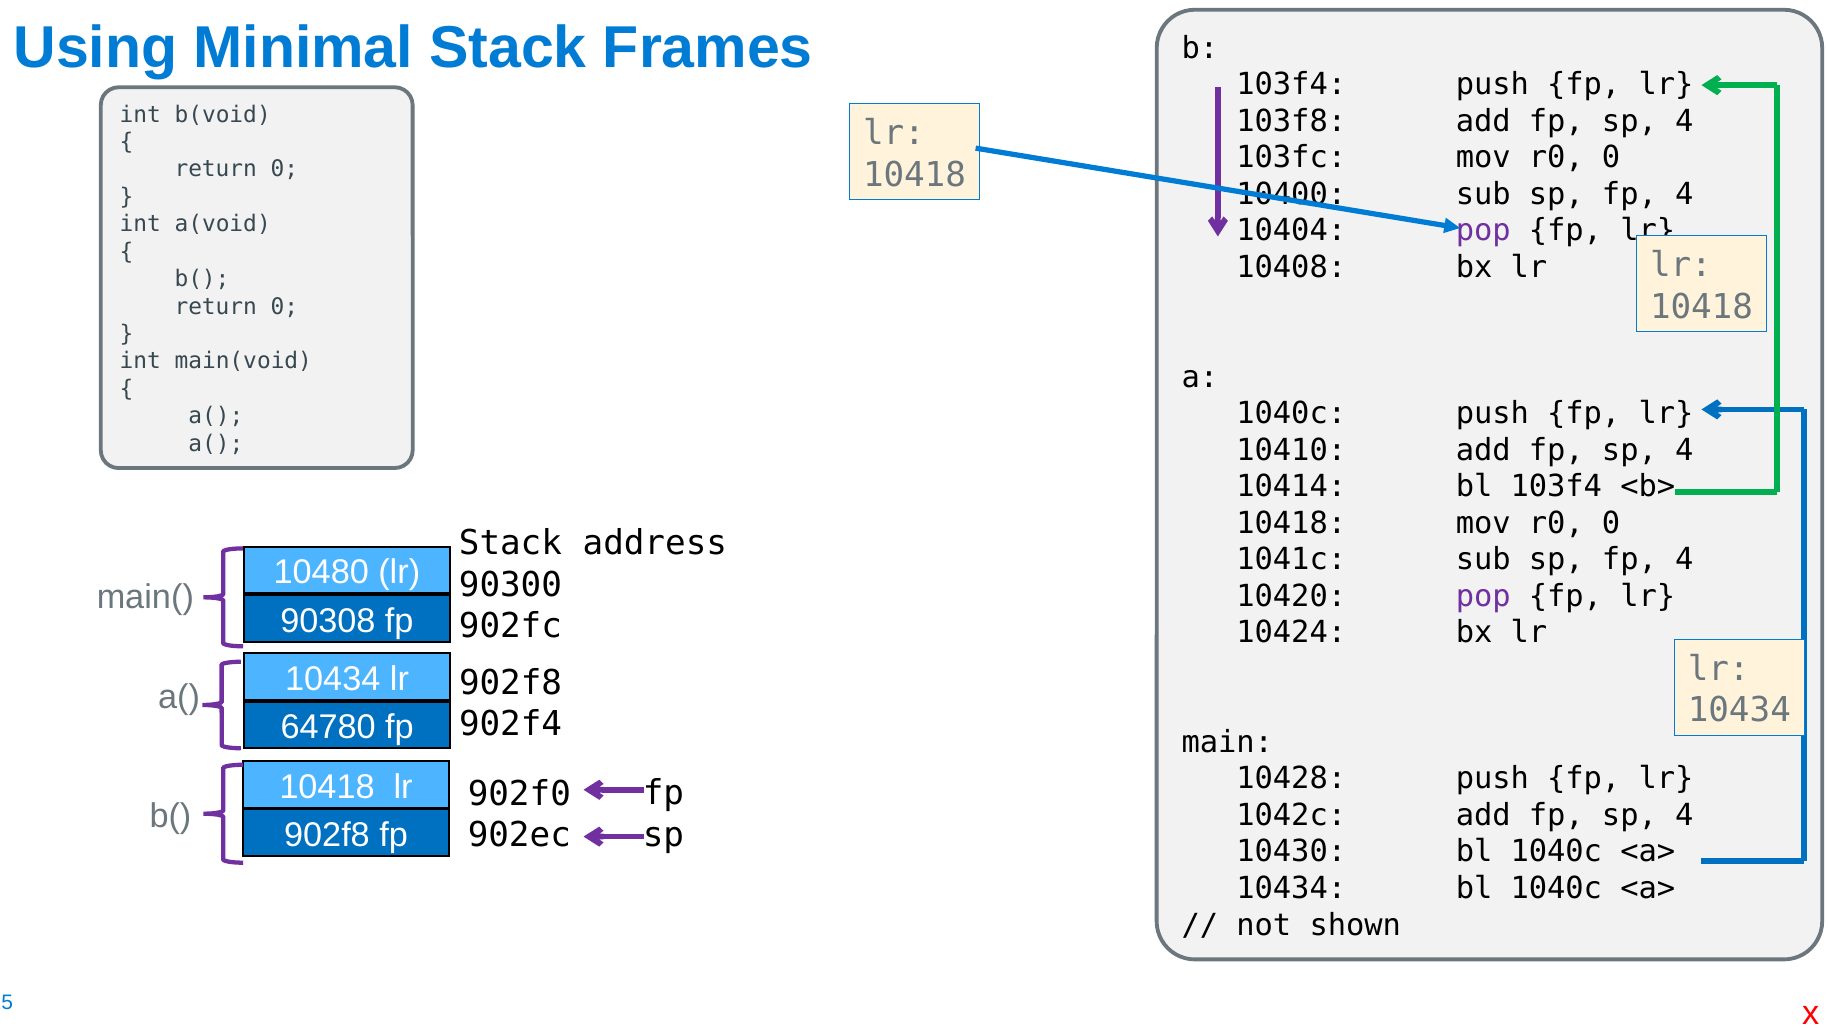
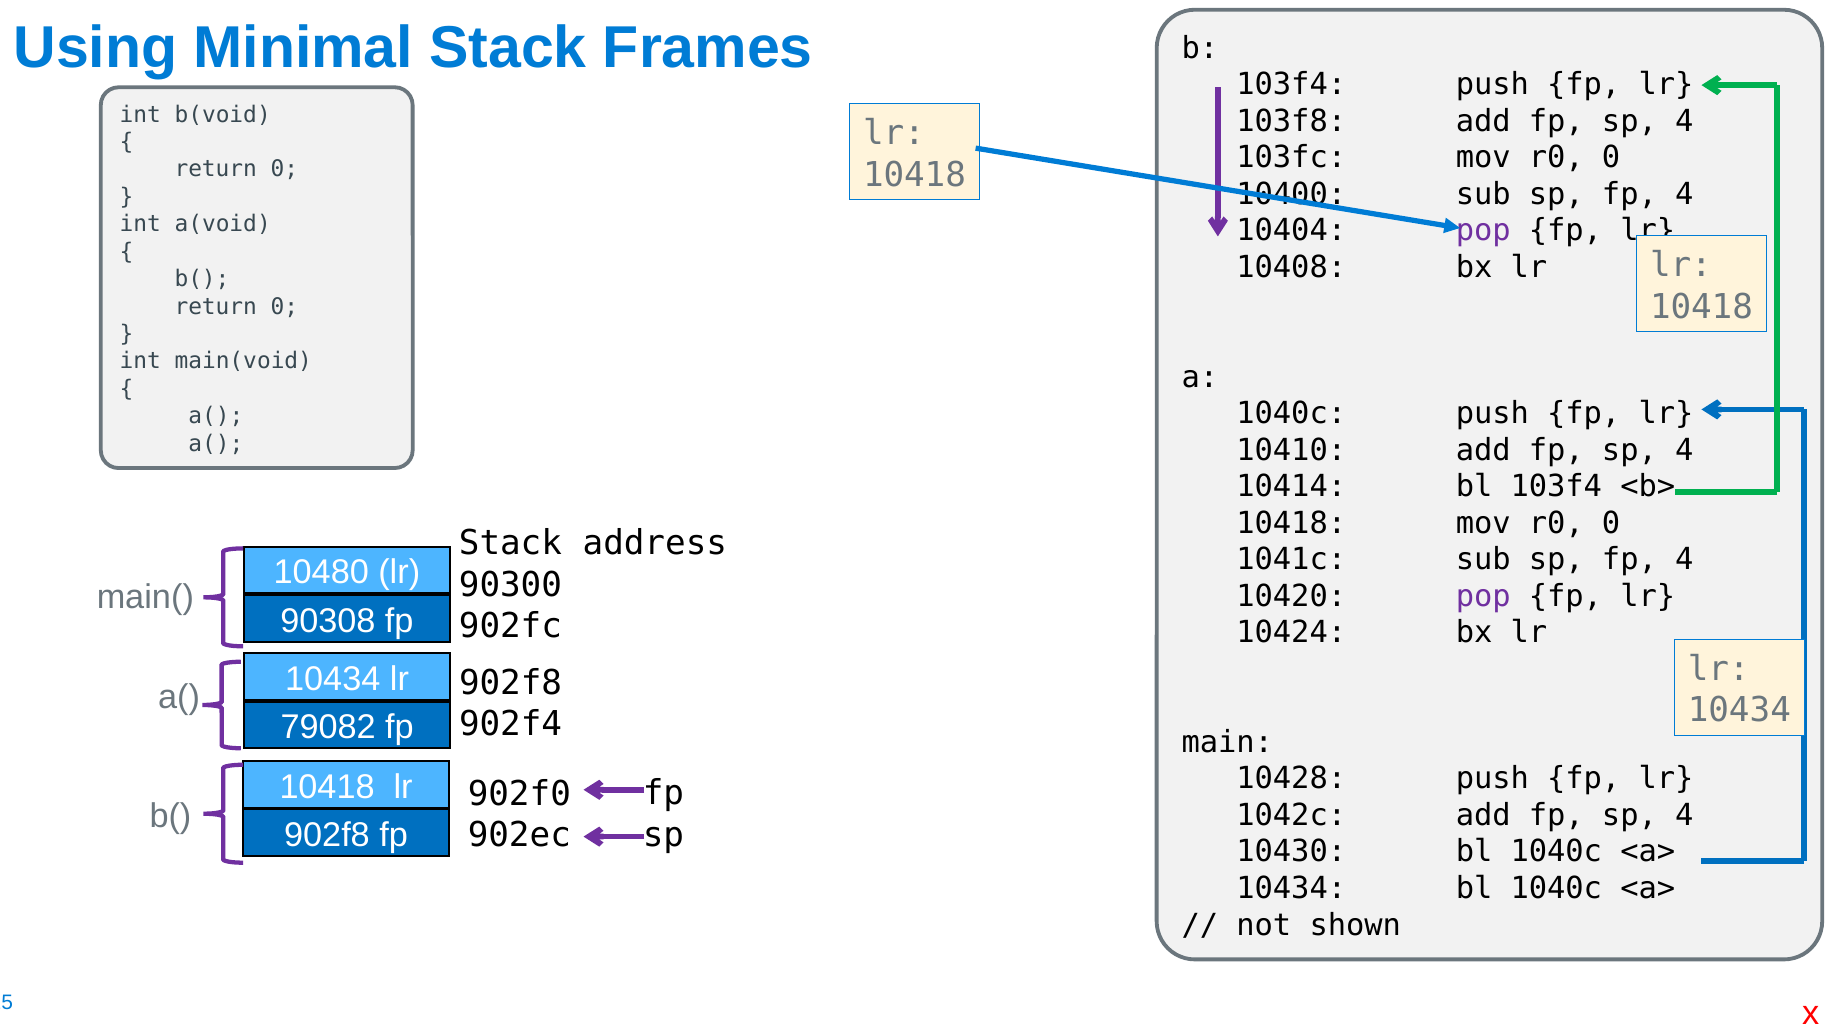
64780: 64780 -> 79082 (328, 728)
